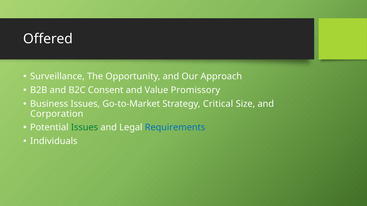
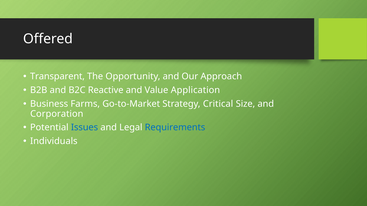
Surveillance: Surveillance -> Transparent (57, 77)
Consent: Consent -> Reactive (106, 90)
Promissory: Promissory -> Application (195, 90)
Business Issues: Issues -> Farms (85, 104)
Issues colour: green -> blue (85, 128)
